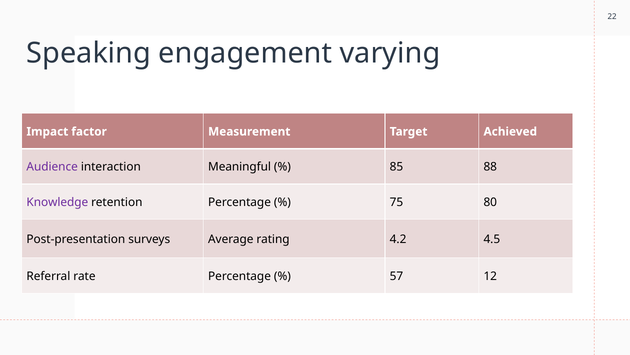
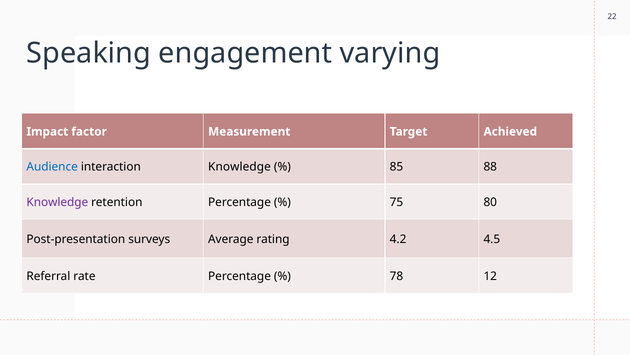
Audience colour: purple -> blue (52, 167)
interaction Meaningful: Meaningful -> Knowledge (239, 167)
57: 57 -> 78 (396, 276)
